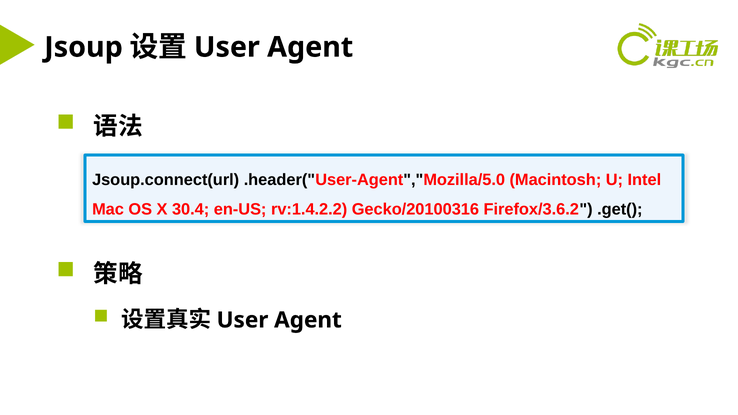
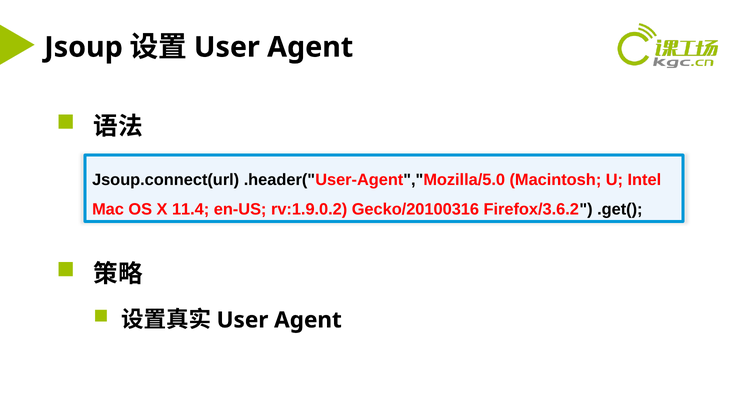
30.4: 30.4 -> 11.4 (191, 209)
rv:1.4.2.2: rv:1.4.2.2 -> rv:1.9.0.2 (309, 209)
